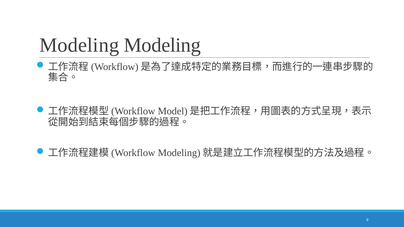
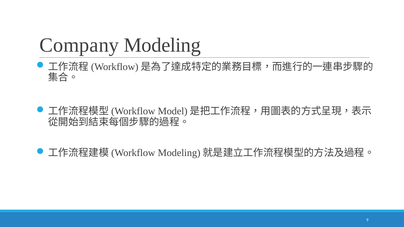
Modeling: Modeling -> Company (79, 45)
